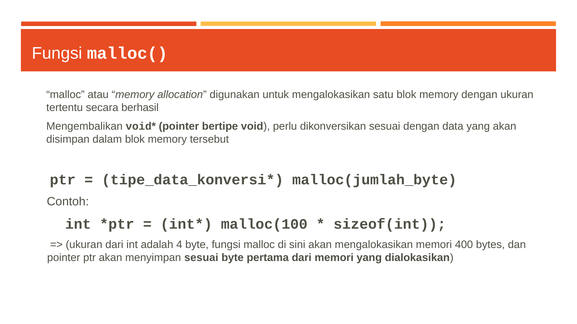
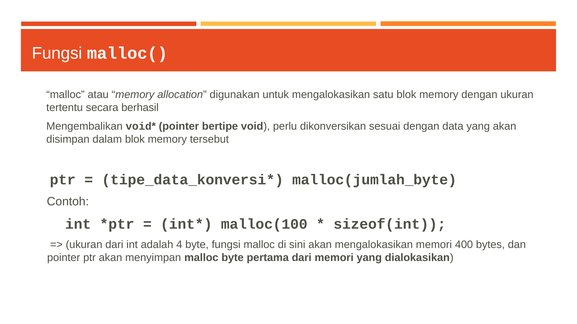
menyimpan sesuai: sesuai -> malloc (201, 258)
